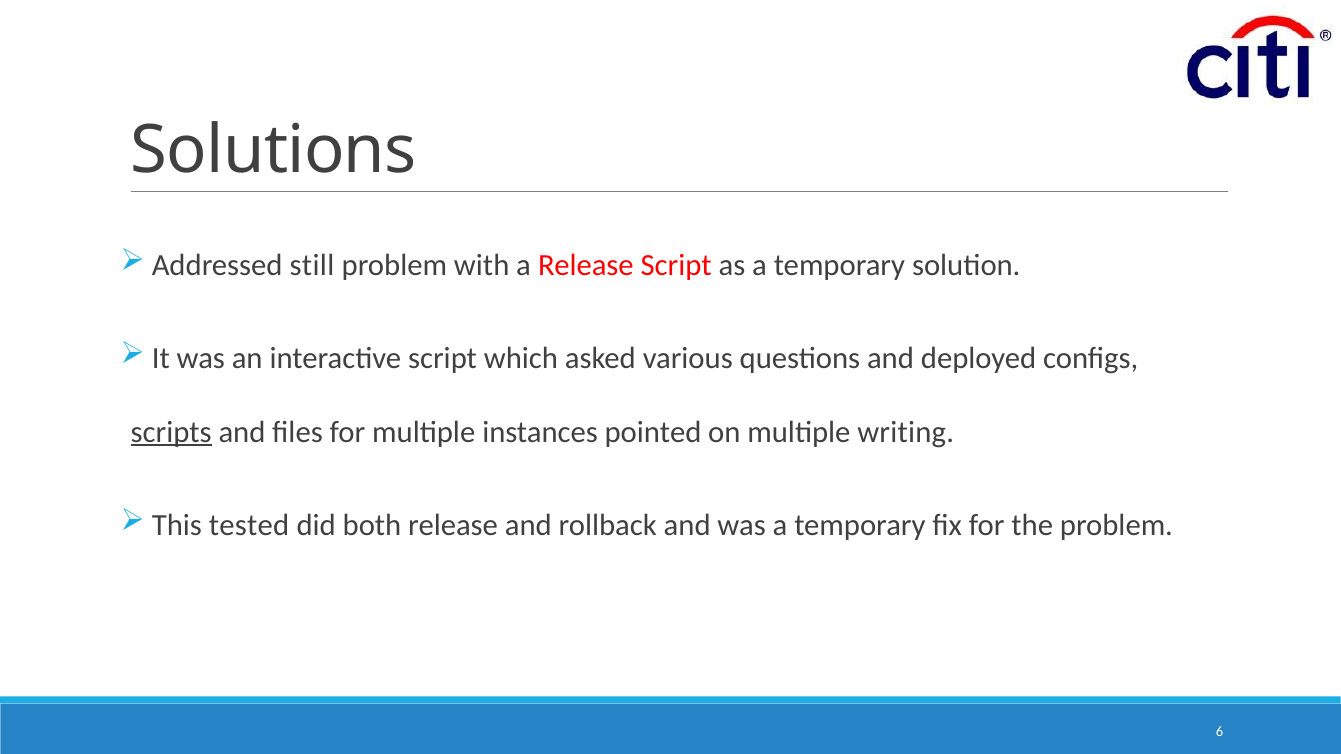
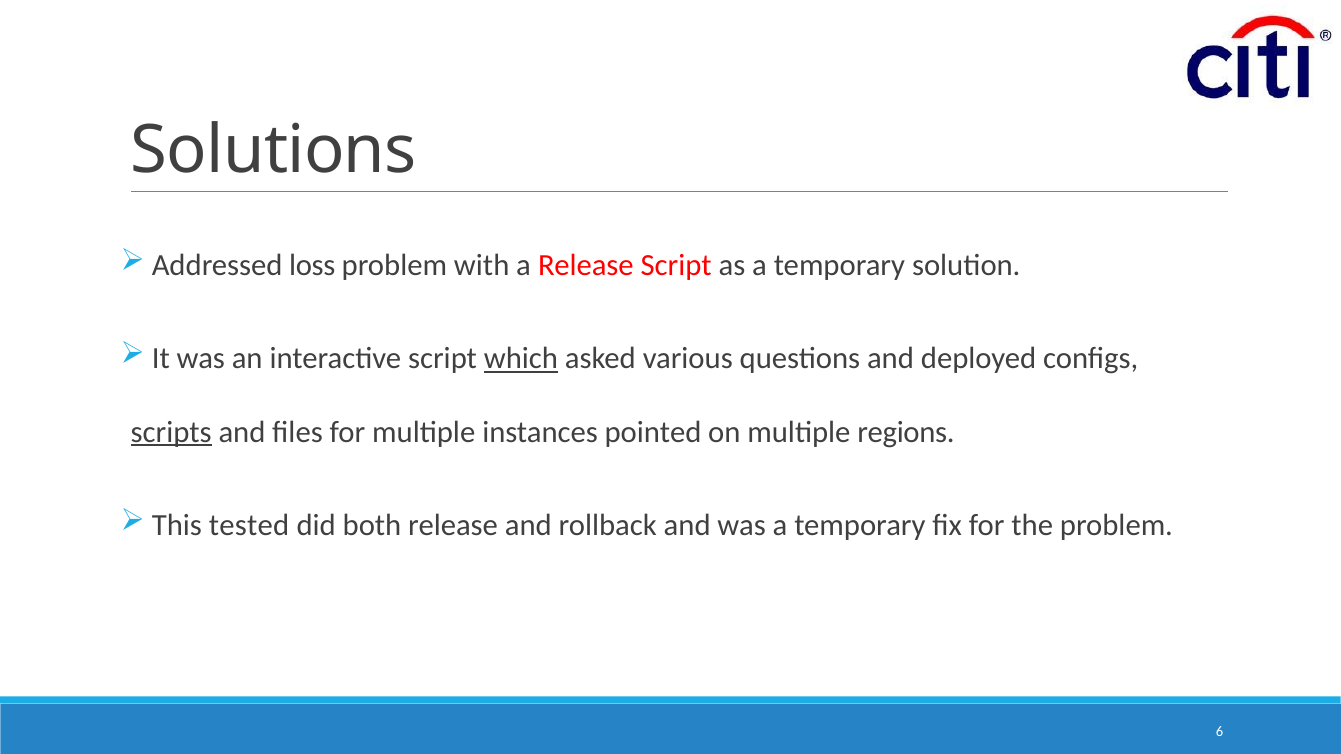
still: still -> loss (312, 265)
which underline: none -> present (521, 359)
writing: writing -> regions (906, 432)
